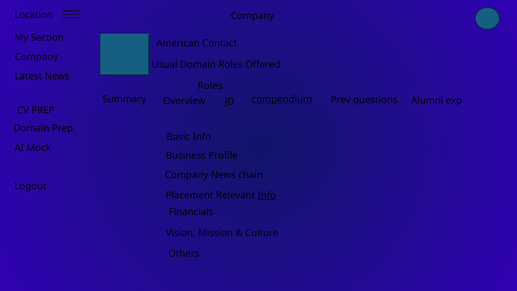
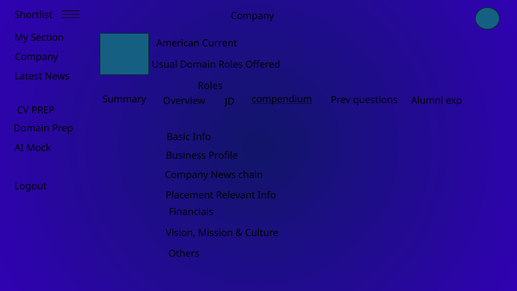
Location: Location -> Shortlist (33, 15)
Contact: Contact -> Current (220, 43)
Info underline: present -> none (267, 195)
